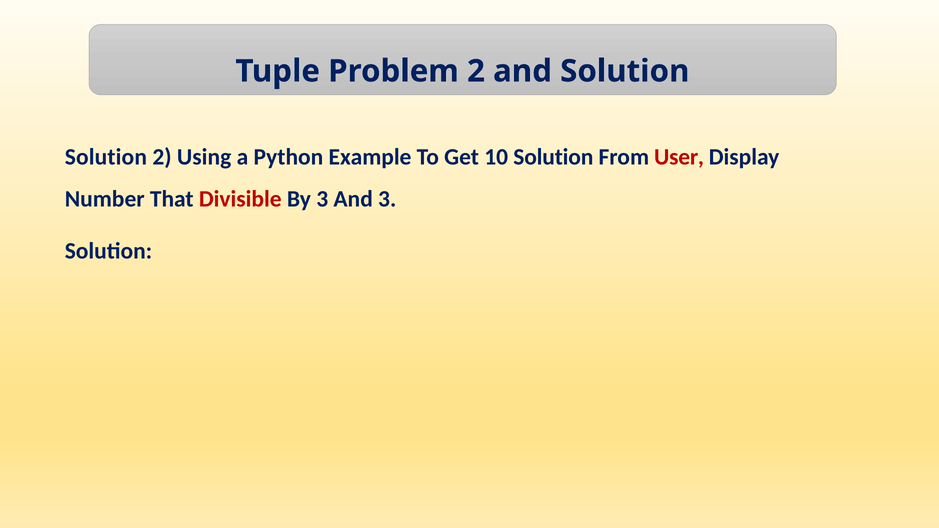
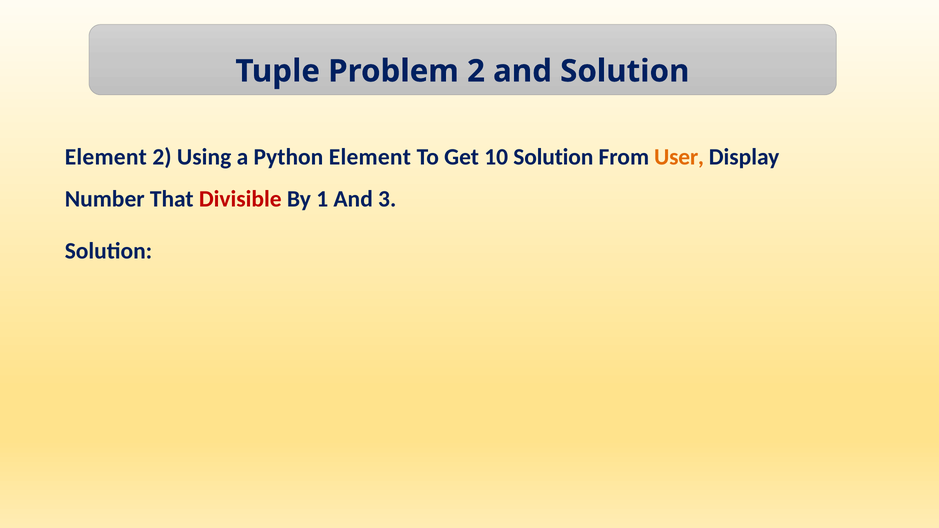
Solution: Solution -> Element (106, 157)
Python Example: Example -> Element (370, 157)
User colour: red -> orange (679, 157)
By 3: 3 -> 1 (322, 199)
